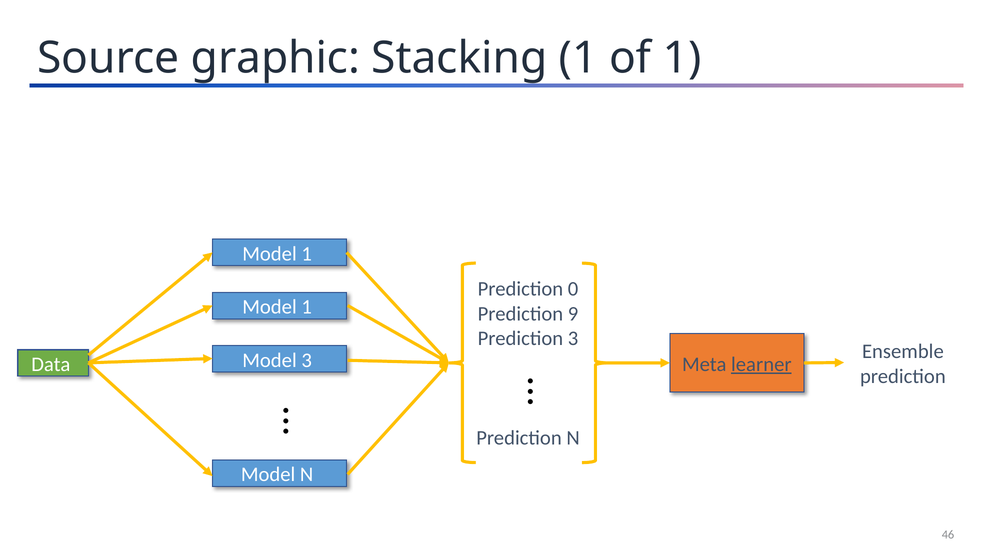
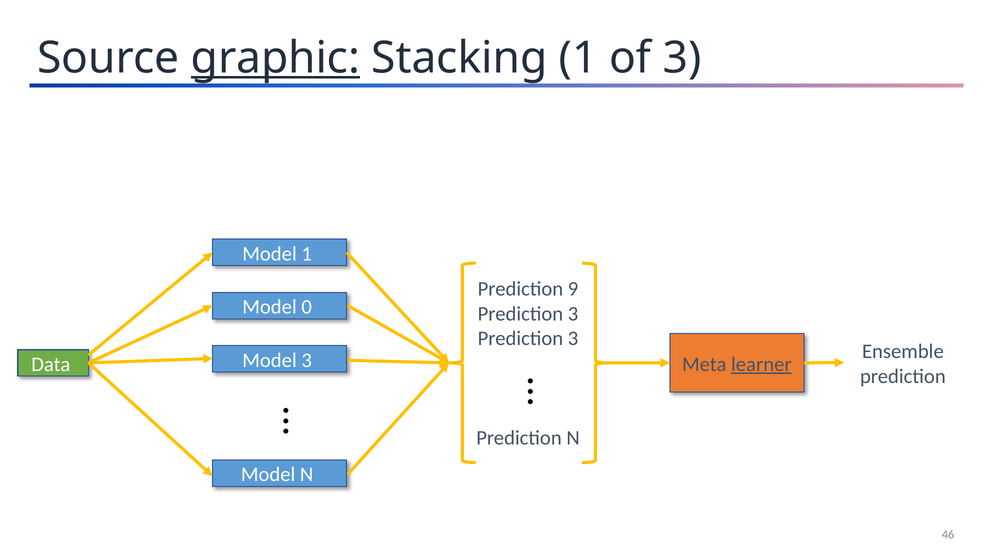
graphic underline: none -> present (275, 58)
of 1: 1 -> 3 (682, 58)
0: 0 -> 9 (573, 289)
1: 1 -> 0 (307, 307)
9: 9 -> 3 (573, 313)
